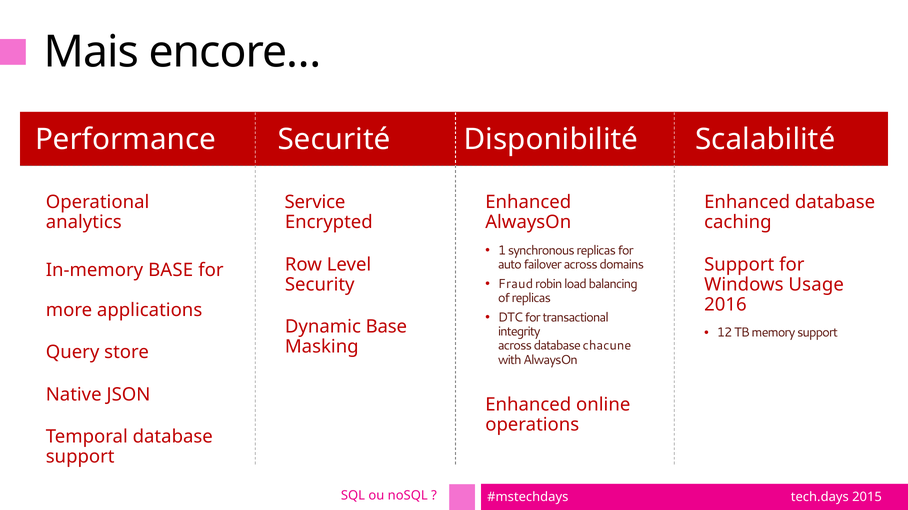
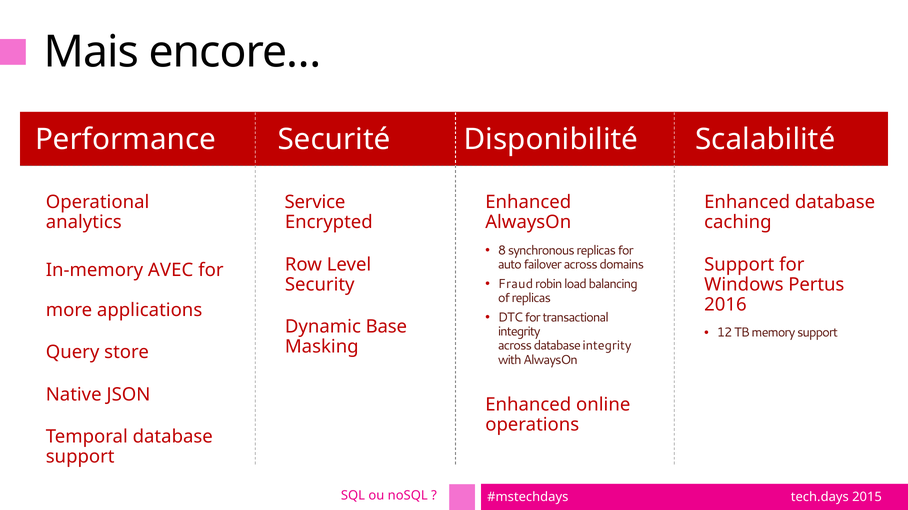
1: 1 -> 8 (502, 251)
In-memory BASE: BASE -> AVEC (171, 270)
Usage: Usage -> Pertus (816, 285)
database chacune: chacune -> integrity (607, 346)
